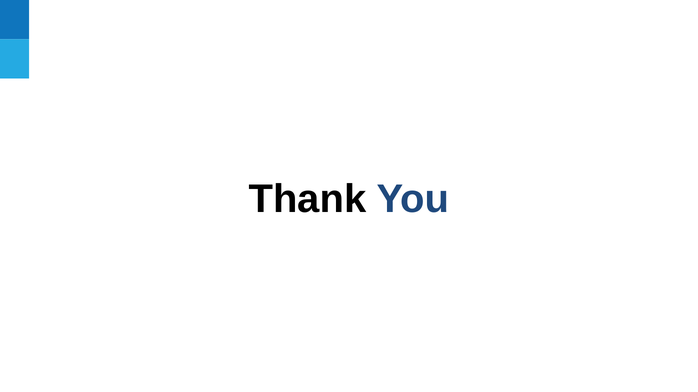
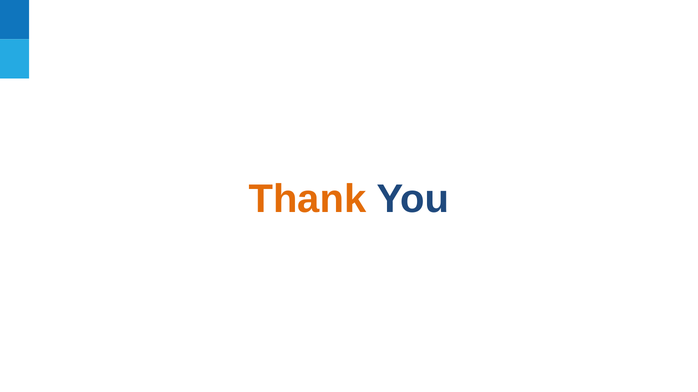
Thank colour: black -> orange (308, 199)
